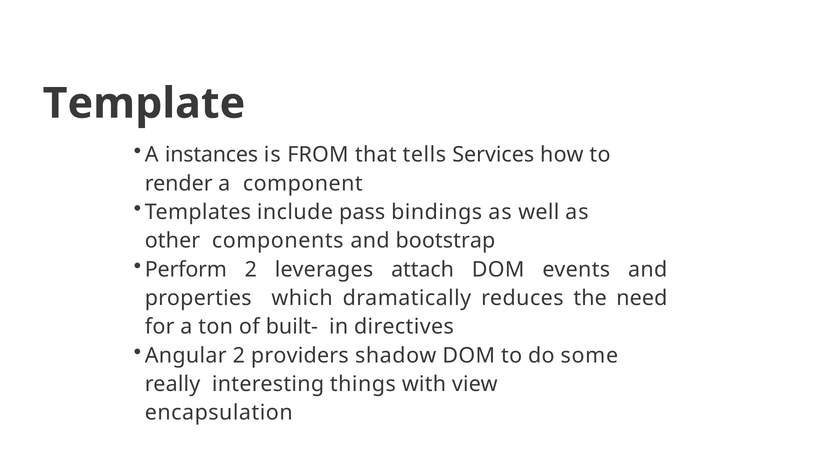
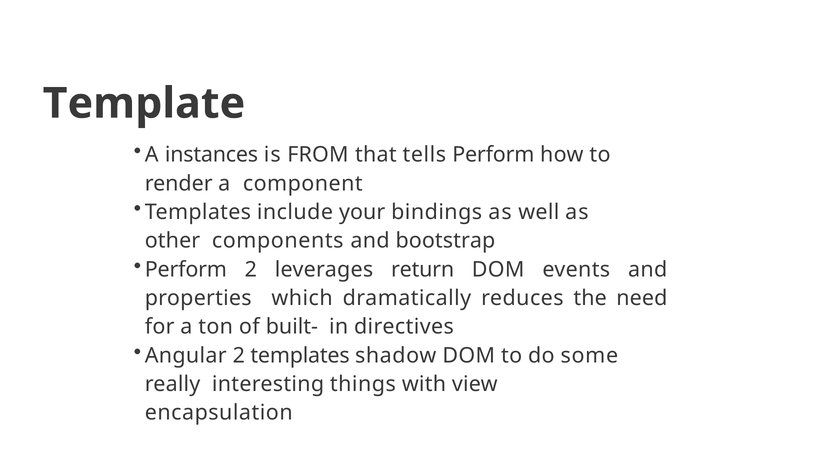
tells Services: Services -> Perform (493, 155)
pass: pass -> your (362, 212)
attach: attach -> return (423, 269)
2 providers: providers -> templates (300, 355)
